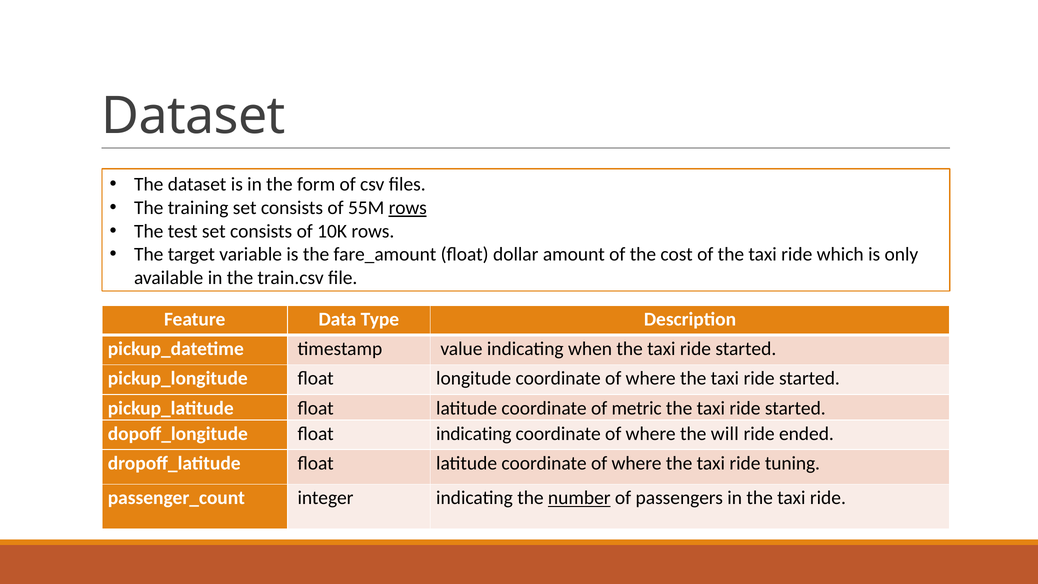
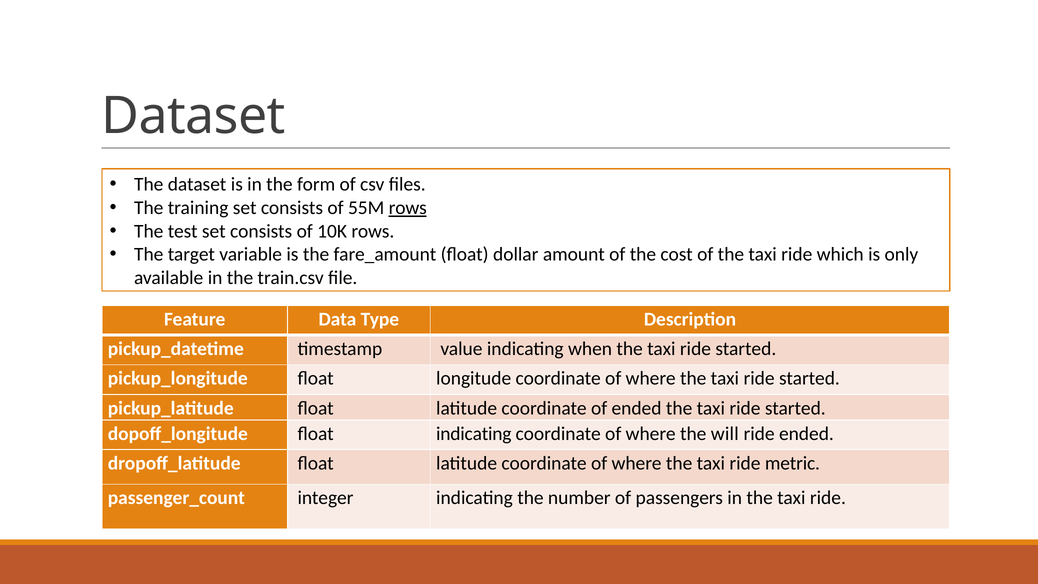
of metric: metric -> ended (636, 408)
tuning: tuning -> metric (792, 463)
number underline: present -> none (579, 498)
